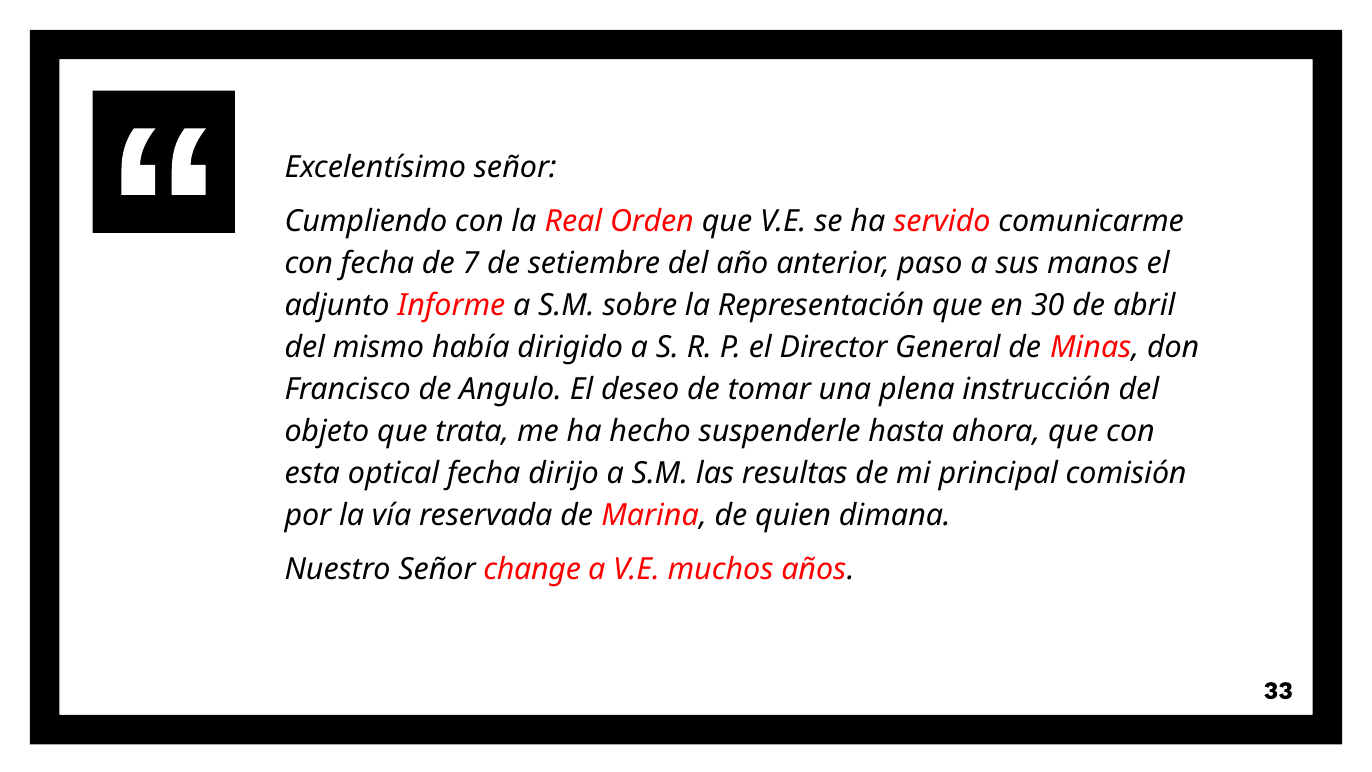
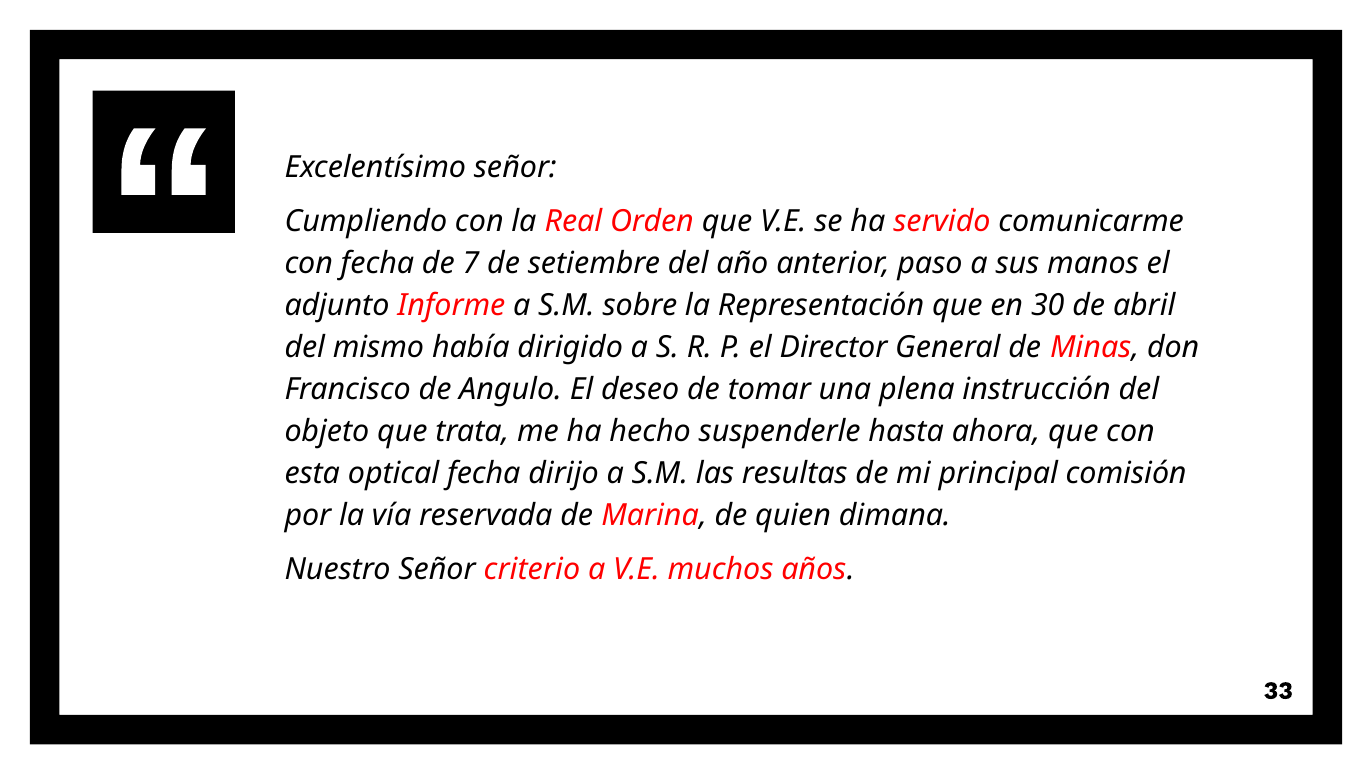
change: change -> criterio (532, 569)
